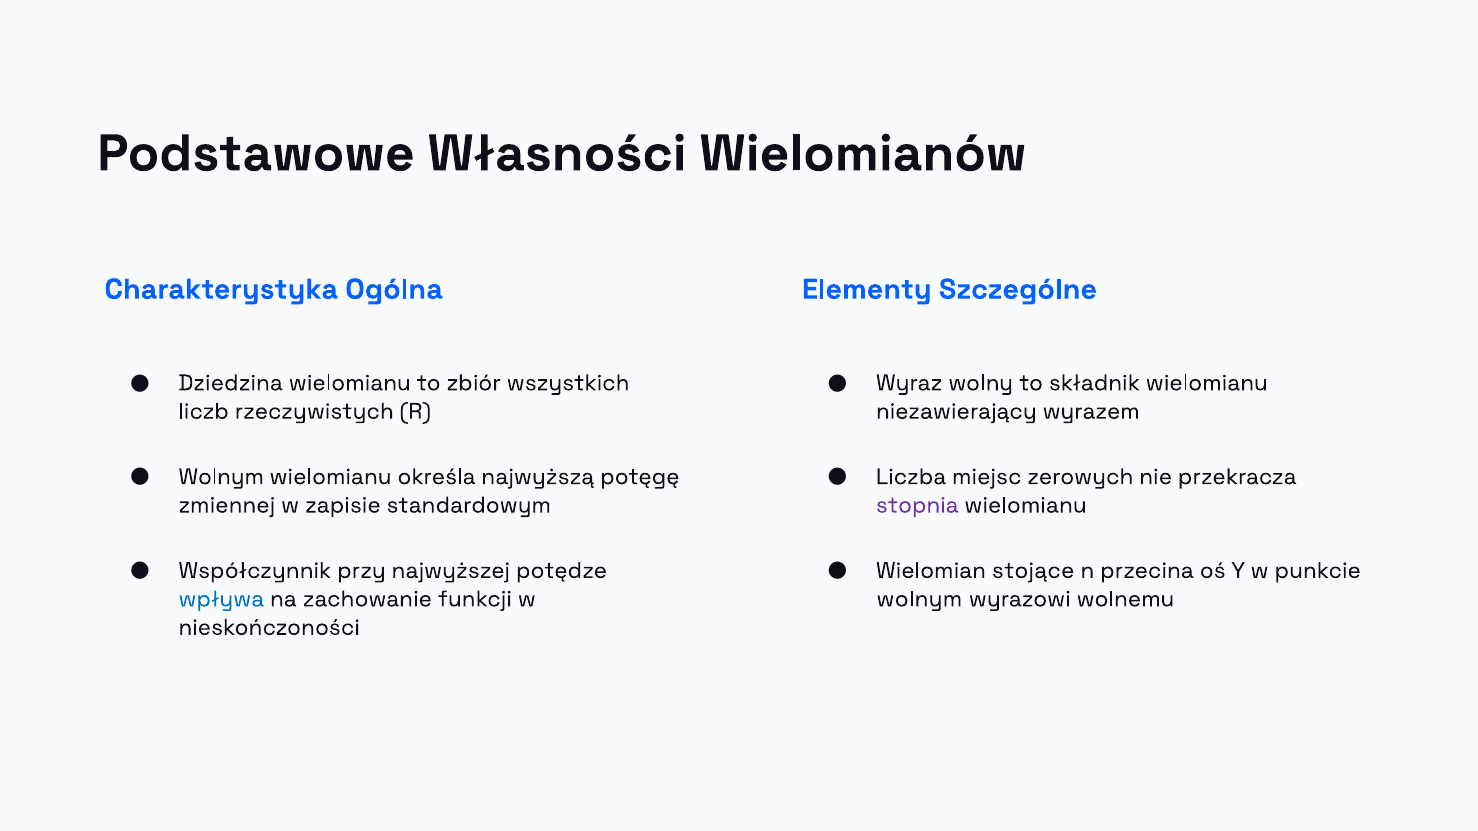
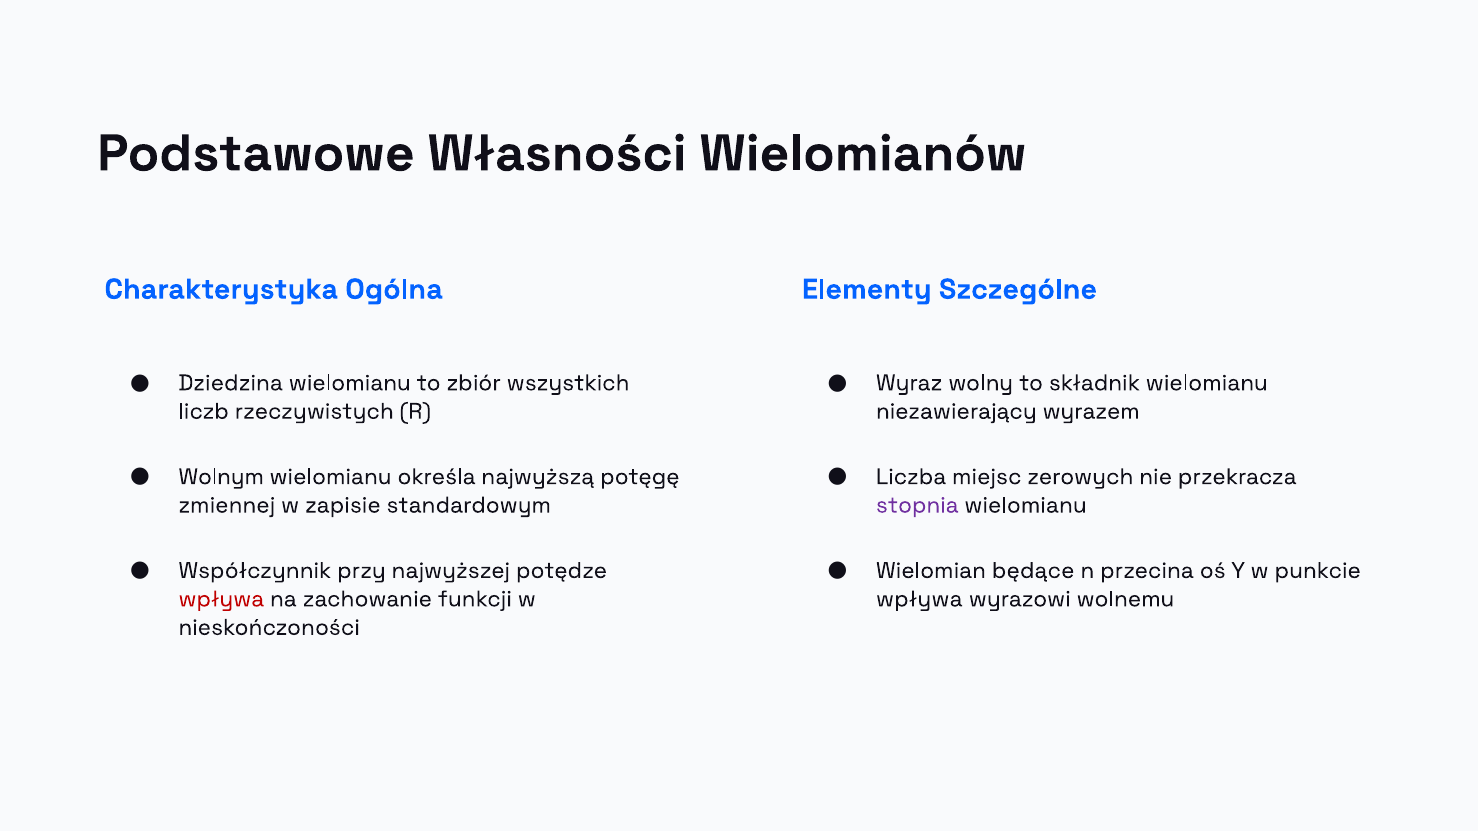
stojące: stojące -> będące (1033, 571)
wpływa colour: blue -> red (221, 599)
wolnym: wolnym -> wpływa (919, 599)
